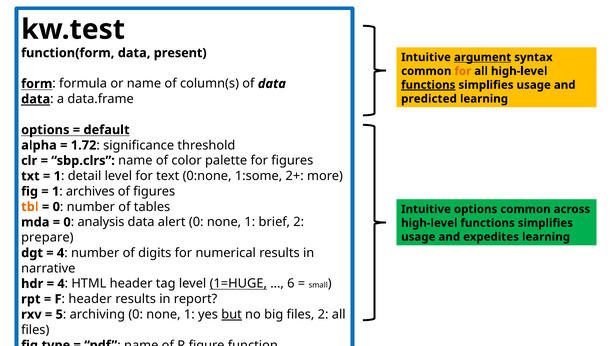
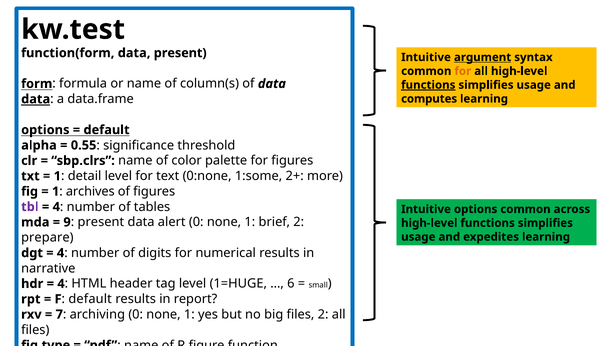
predicted: predicted -> computes (429, 99)
1.72: 1.72 -> 0.55 (84, 145)
tbl colour: orange -> purple (30, 207)
0: 0 -> 4 (56, 207)
0: 0 -> 9 (67, 222)
analysis: analysis -> present (101, 222)
1=HUGE underline: present -> none (238, 284)
header: header -> default (90, 299)
5: 5 -> 7 (59, 314)
but underline: present -> none (232, 314)
